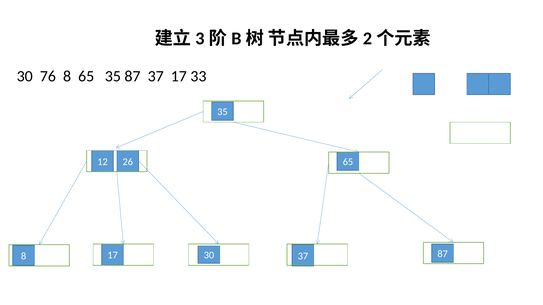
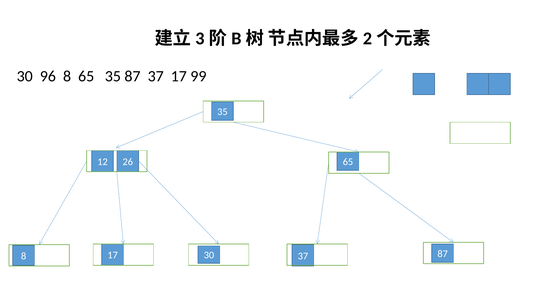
76: 76 -> 96 (48, 76)
33: 33 -> 99 (198, 76)
